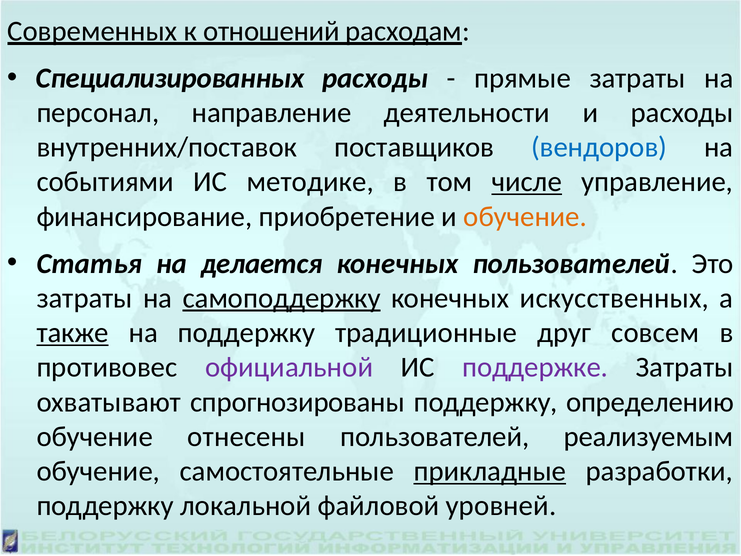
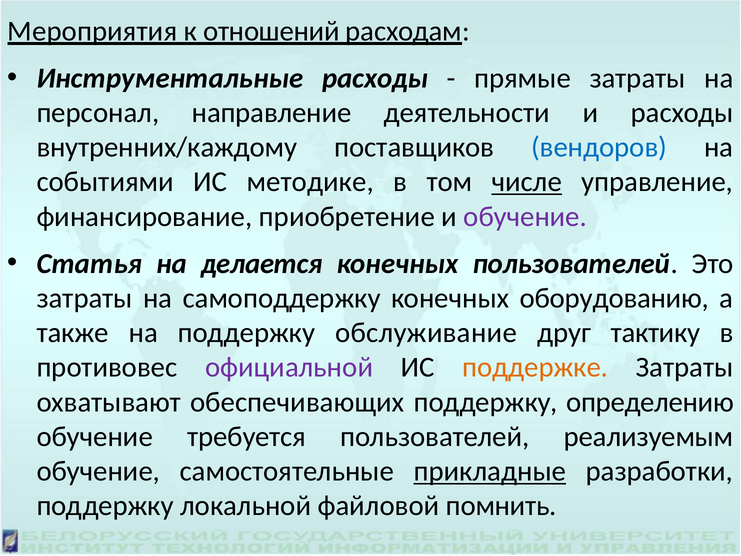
Современных: Современных -> Мероприятия (92, 31)
Специализированных: Специализированных -> Инструментальные (170, 78)
внутренних/поставок: внутренних/поставок -> внутренних/каждому (167, 147)
обучение colour: orange -> purple (525, 216)
самоподдержку underline: present -> none (282, 298)
искусственных: искусственных -> оборудованию (614, 298)
также underline: present -> none (73, 333)
традиционные: традиционные -> обслуживание (426, 333)
совсем: совсем -> тактику (656, 333)
поддержке colour: purple -> orange (535, 367)
спрогнозированы: спрогнозированы -> обеспечивающих (297, 402)
отнесены: отнесены -> требуется (247, 436)
уровней: уровней -> помнить (501, 506)
